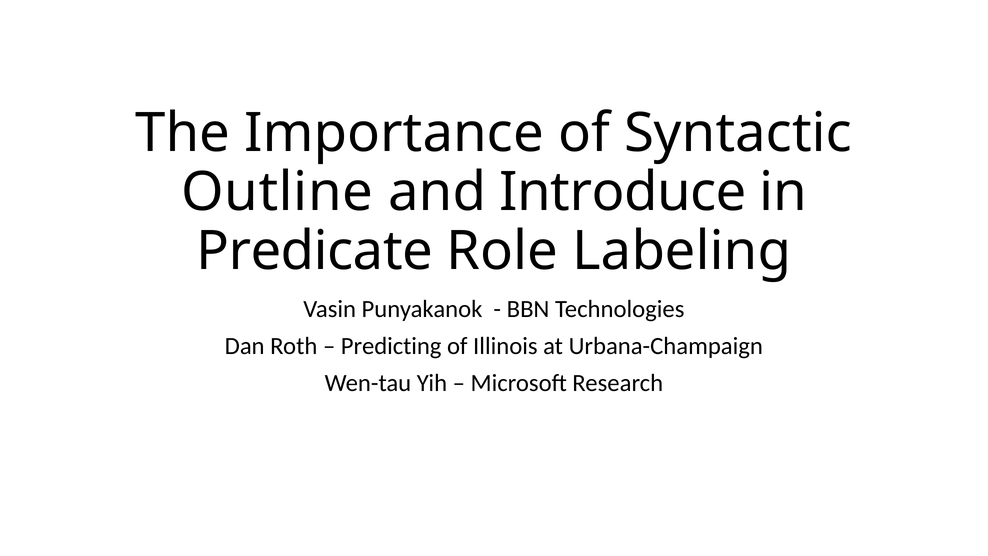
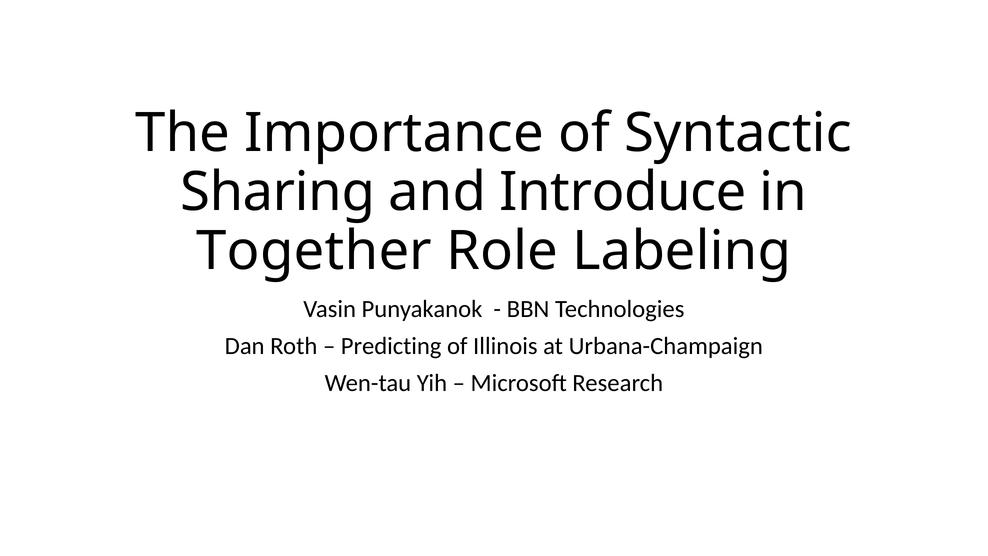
Outline: Outline -> Sharing (278, 192)
Predicate: Predicate -> Together (314, 251)
